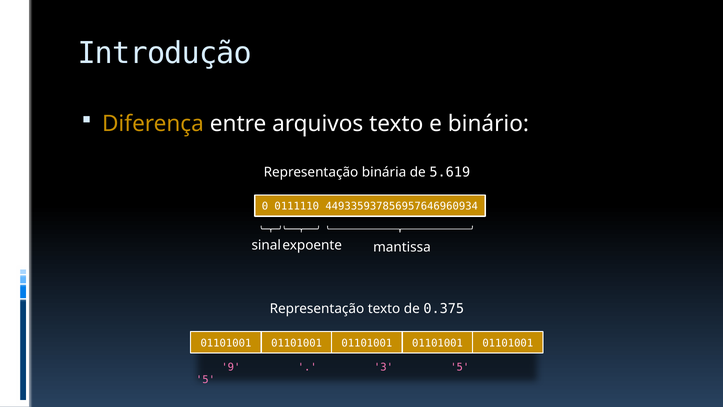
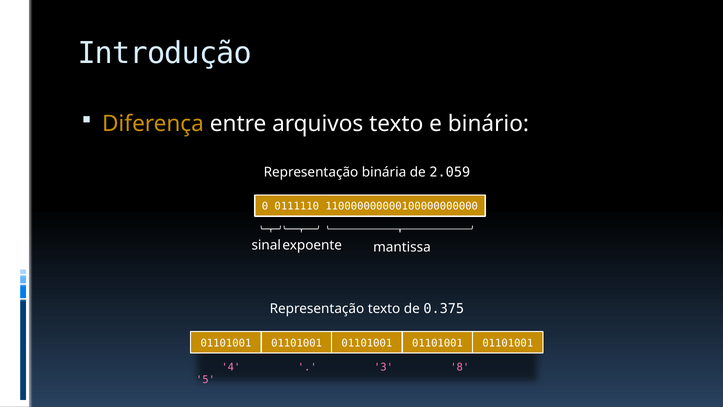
5.619: 5.619 -> 2.059 (450, 172)
449335937856957646960934: 449335937856957646960934 -> 110000000000100000000000 (402, 206)
9: 9 -> 4 (231, 367)
3 5: 5 -> 8 (460, 367)
